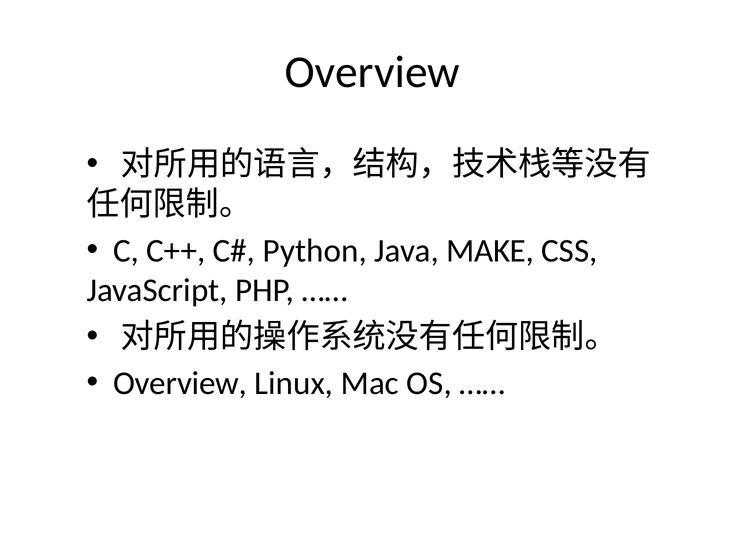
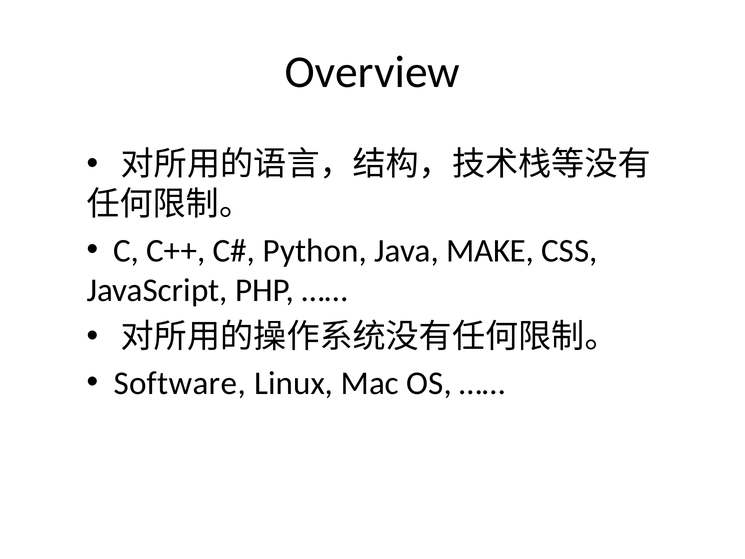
Overview: Overview -> Software (180, 383)
